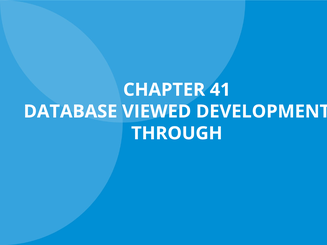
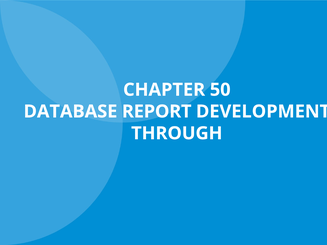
41: 41 -> 50 (220, 90)
VIEWED: VIEWED -> REPORT (157, 112)
